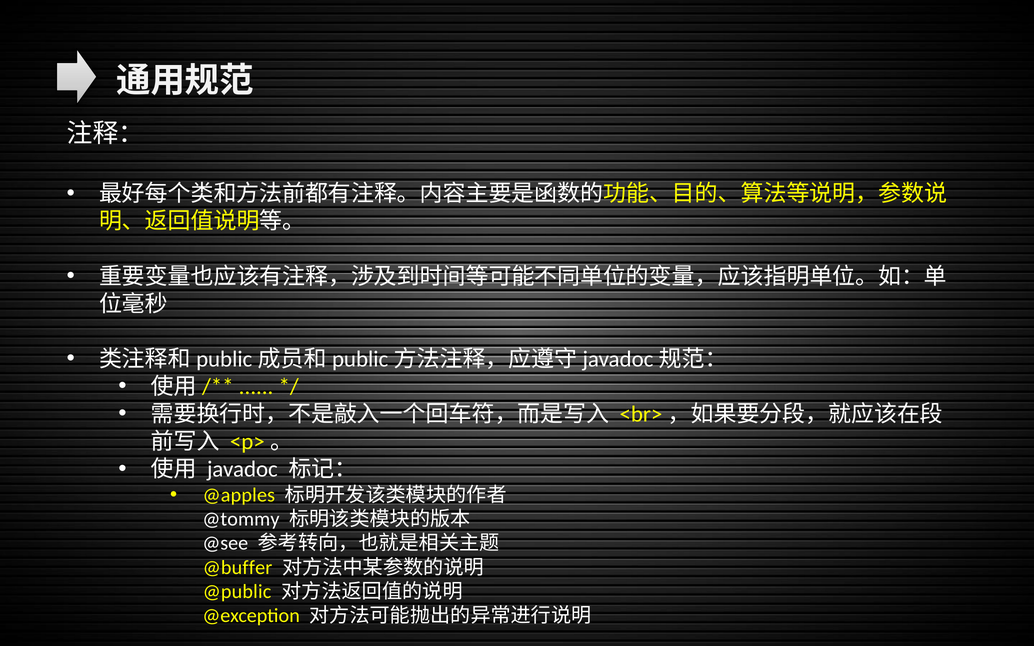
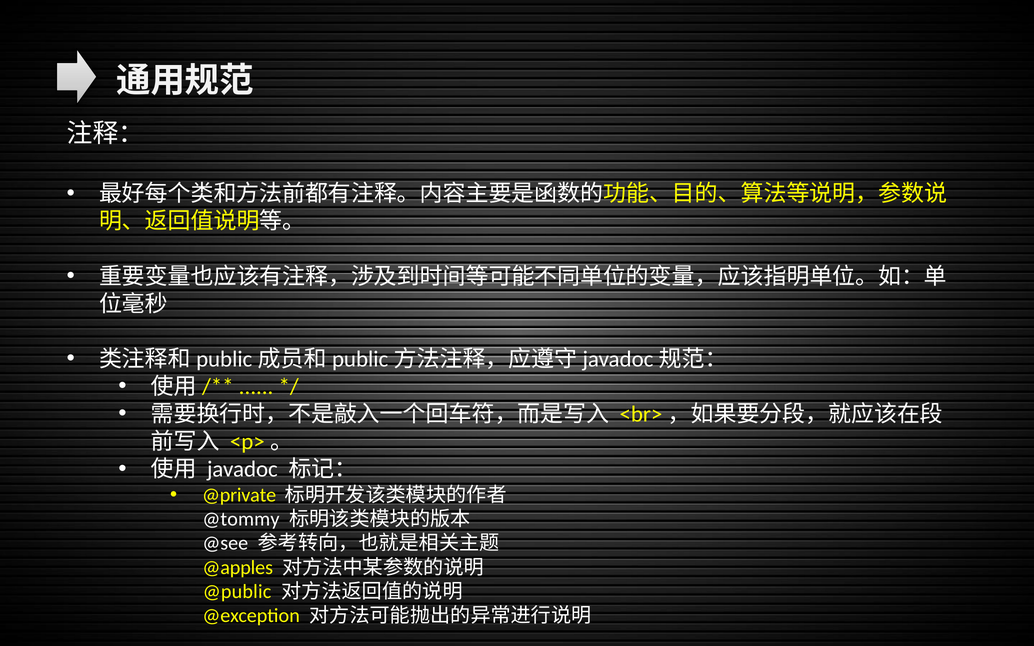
@apples: @apples -> @private (239, 495)
@buffer: @buffer -> @apples (238, 568)
